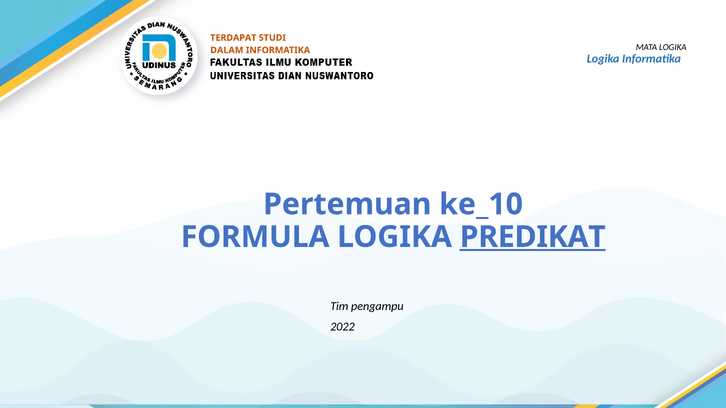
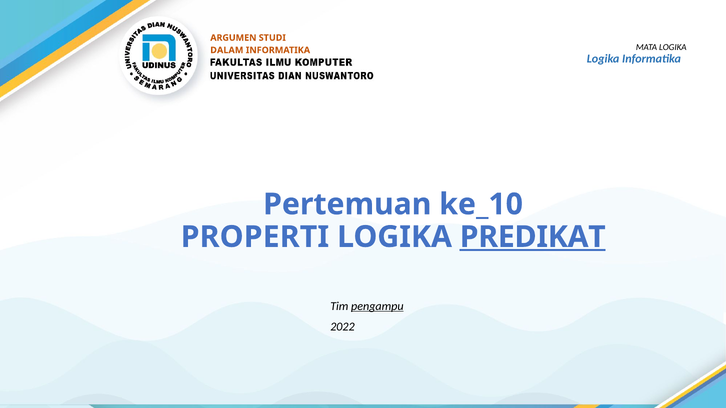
TERDAPAT: TERDAPAT -> ARGUMEN (233, 38)
FORMULA: FORMULA -> PROPERTI (255, 237)
pengampu underline: none -> present (377, 306)
